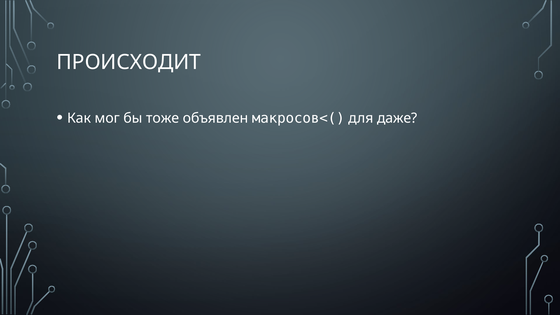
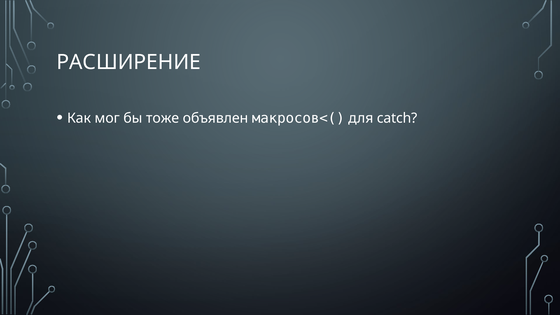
ПРОИСХОДИТ: ПРОИСХОДИТ -> РАСШИРЕНИЕ (129, 62)
даже: даже -> catch (397, 118)
